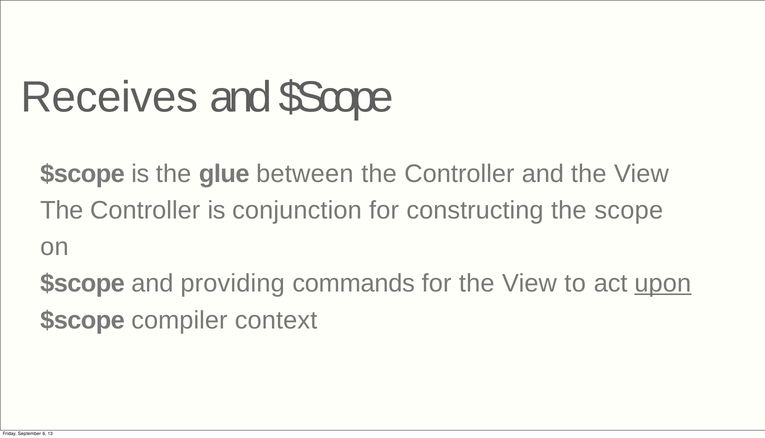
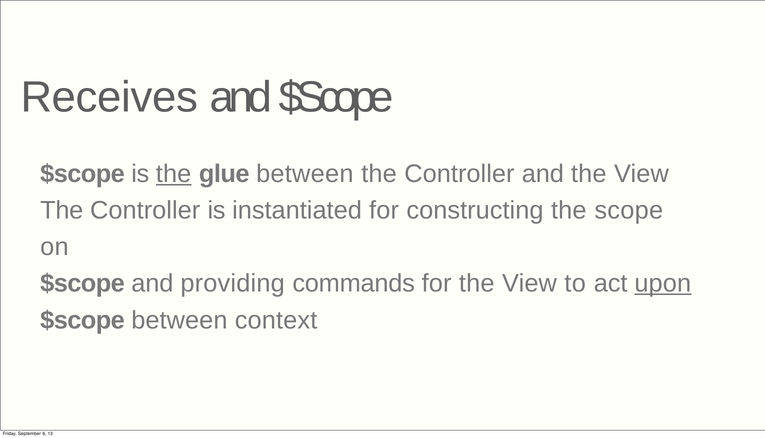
the underline: none -> present (174, 174)
conjunction: conjunction -> instantiated (297, 211)
$scope compiler: compiler -> between (179, 321)
